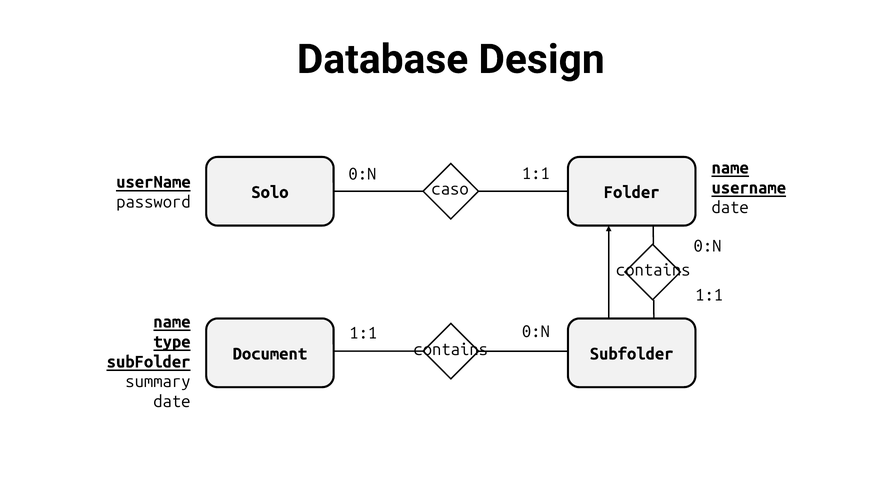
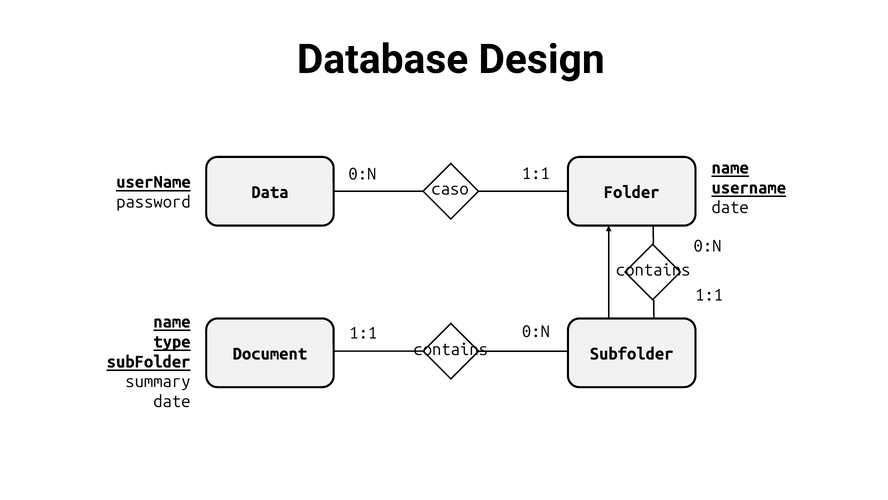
Solo: Solo -> Data (270, 192)
